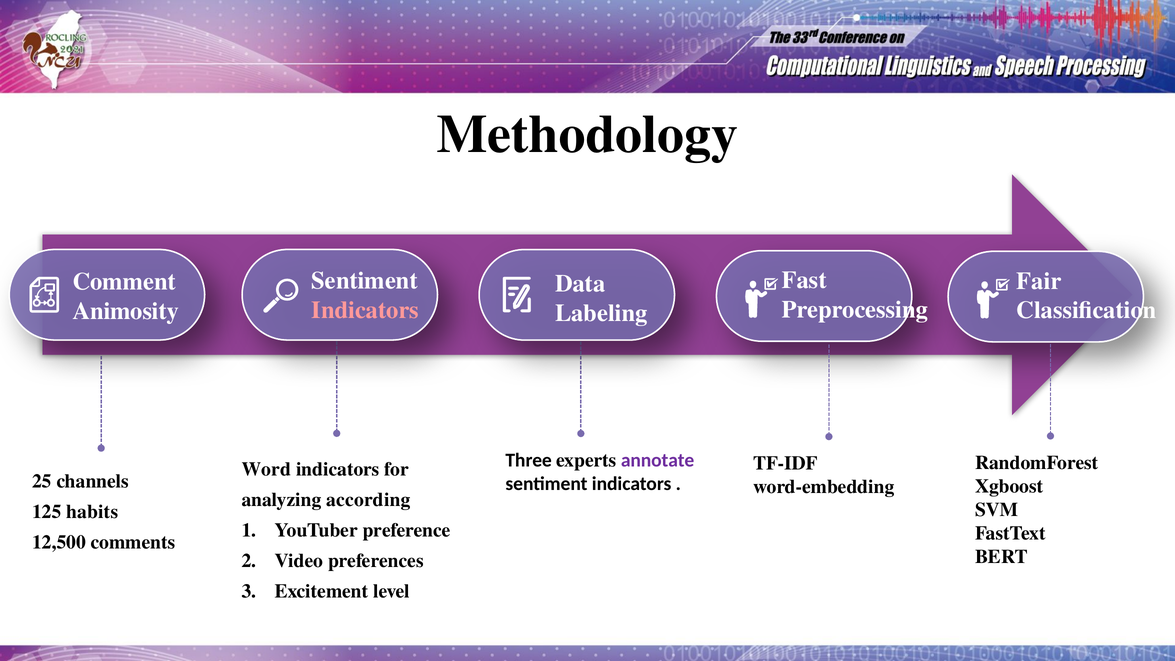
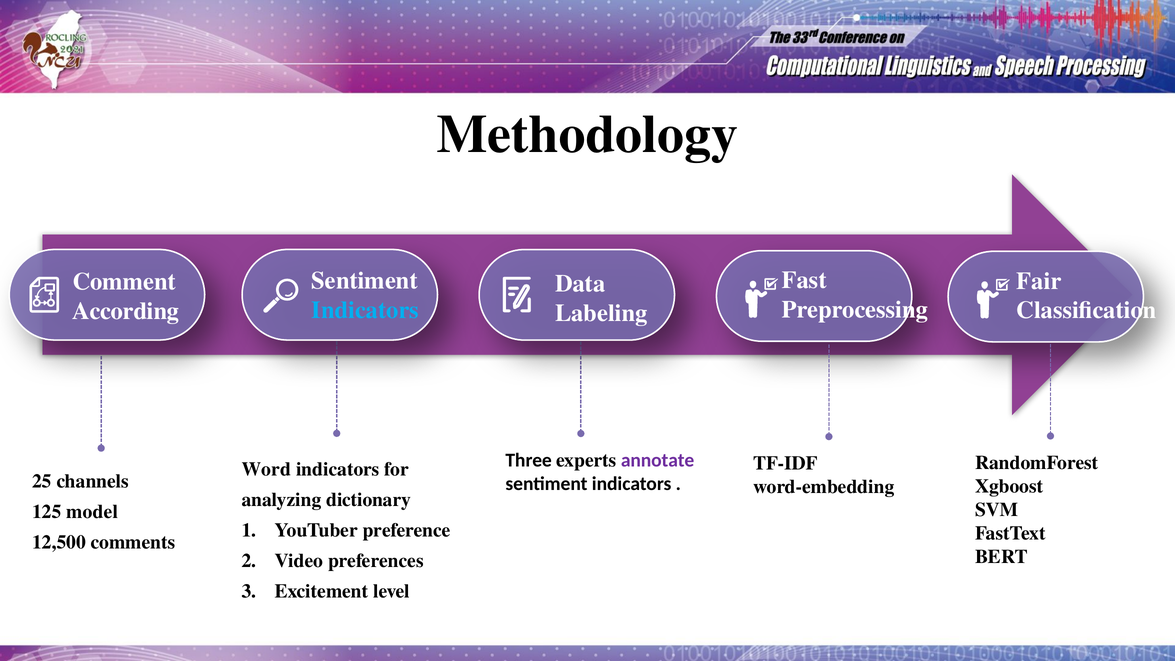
Indicators colour: pink -> light blue (365, 310)
Animosity: Animosity -> According (126, 311)
according: according -> dictionary (369, 500)
habits: habits -> model (92, 512)
